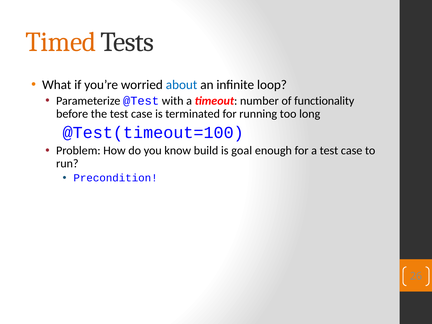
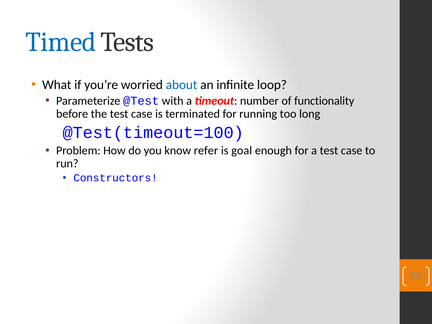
Timed colour: orange -> blue (61, 42)
build: build -> refer (206, 151)
Precondition: Precondition -> Constructors (116, 178)
